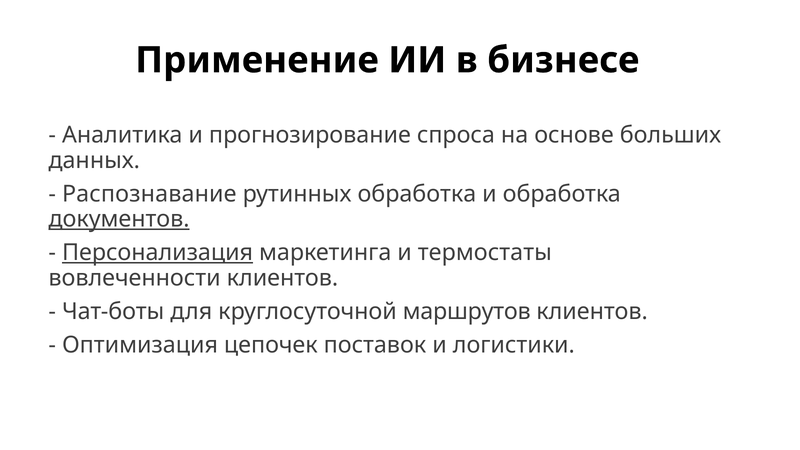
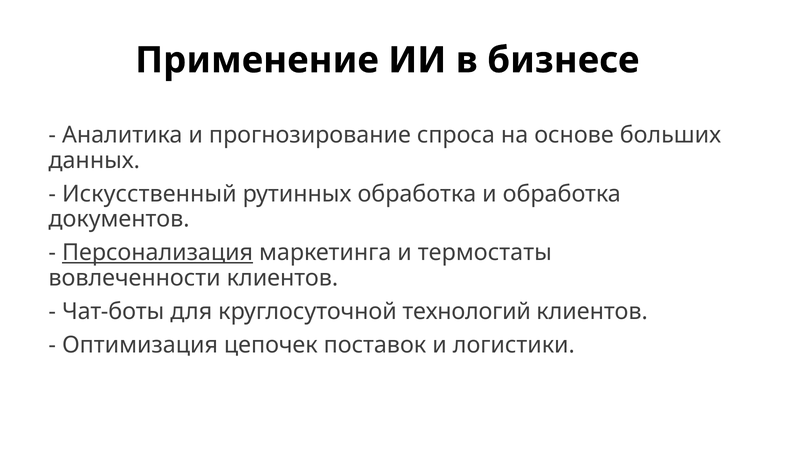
Распознавание: Распознавание -> Искусственный (149, 194)
документов underline: present -> none (119, 219)
маршрутов: маршрутов -> технологий (467, 312)
